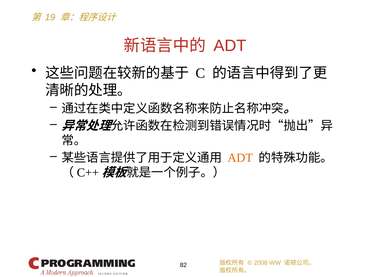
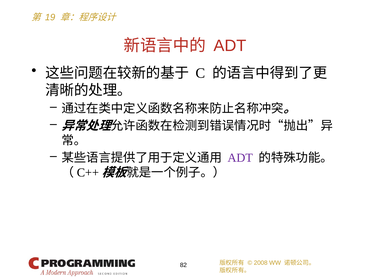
ADT colour: orange -> purple (240, 158)
